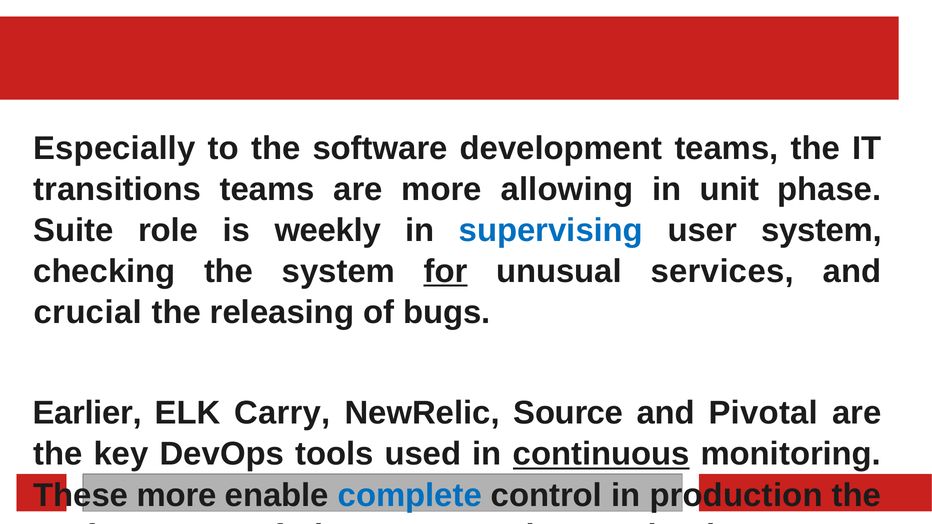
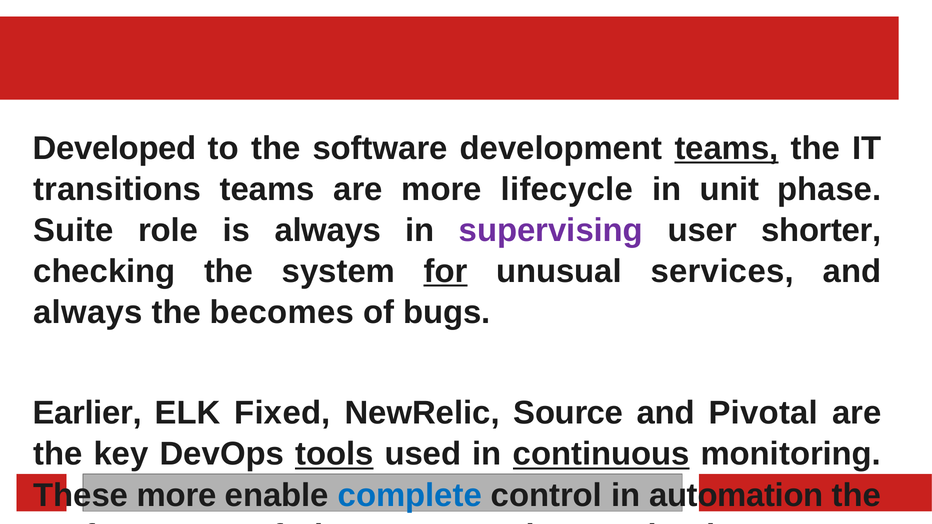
Especially: Especially -> Developed (115, 148)
teams underline: none -> present (727, 148)
allowing: allowing -> lifecycle (567, 189)
is weekly: weekly -> always (328, 230)
supervising colour: blue -> purple (551, 230)
user system: system -> shorter (821, 230)
crucial: crucial -> always (88, 312)
releasing: releasing -> becomes (282, 312)
Carry: Carry -> Fixed (282, 413)
tools underline: none -> present (334, 454)
in production: production -> automation (736, 495)
